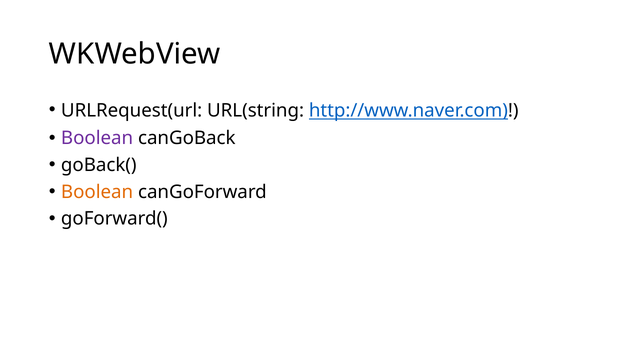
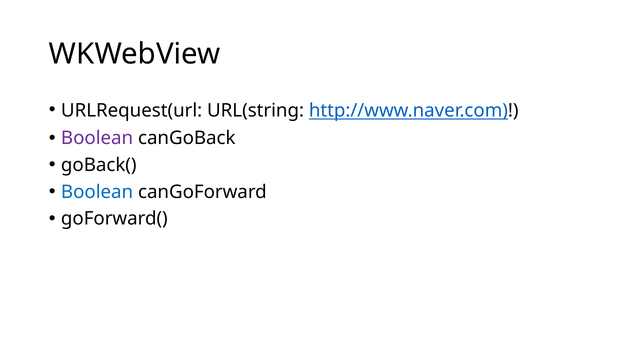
Boolean colour: orange -> blue (97, 192)
